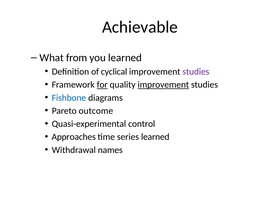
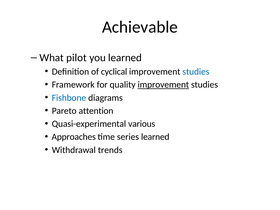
from: from -> pilot (77, 58)
studies colour: purple -> blue (196, 72)
for underline: present -> none (102, 85)
outcome: outcome -> attention (96, 111)
control: control -> various (142, 124)
names: names -> trends (110, 150)
